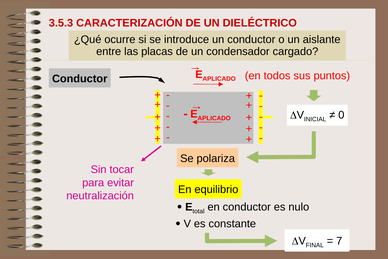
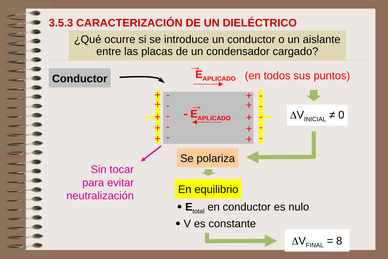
7: 7 -> 8 (339, 241)
